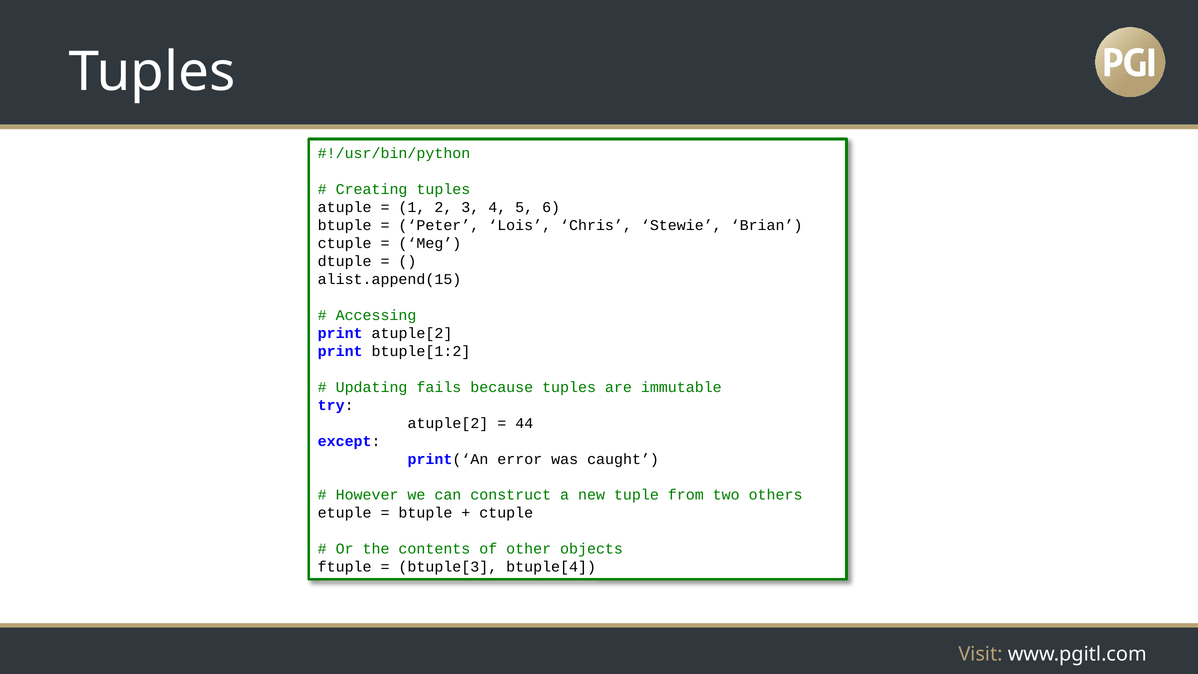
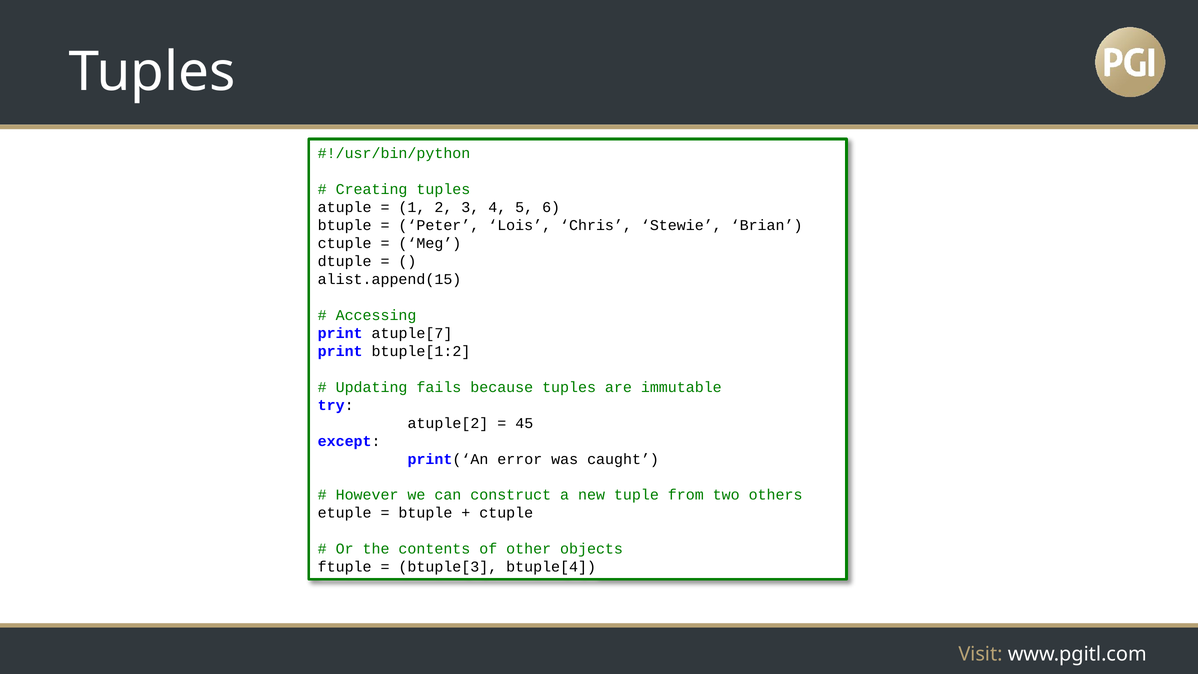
print atuple[2: atuple[2 -> atuple[7 (412, 333)
44: 44 -> 45 (524, 423)
